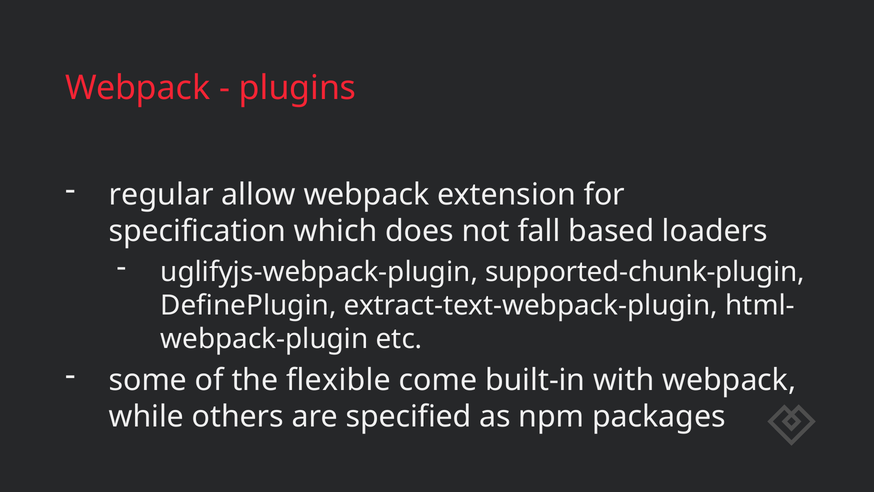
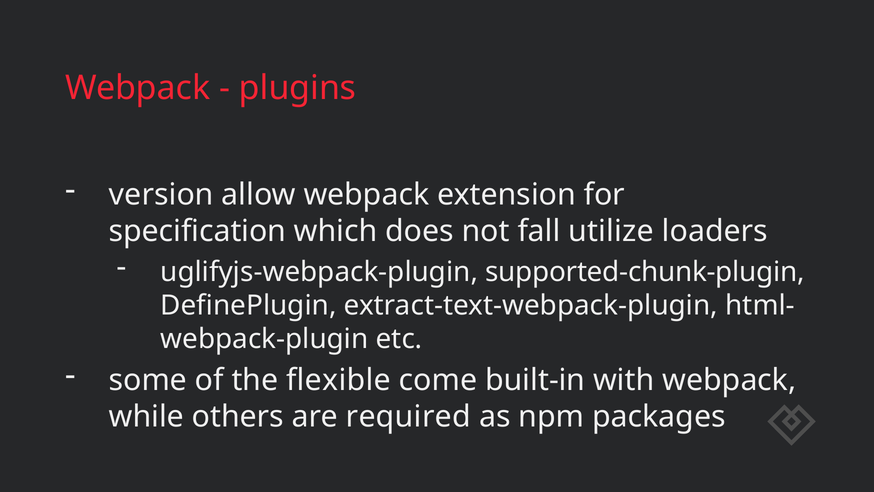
regular: regular -> version (161, 195)
based: based -> utilize (611, 231)
specified: specified -> required (408, 417)
